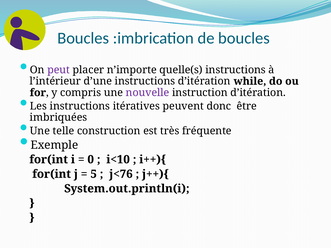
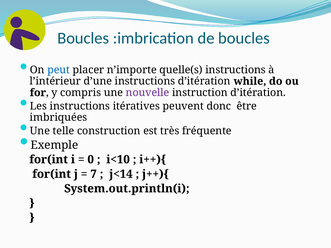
peut colour: purple -> blue (59, 70)
5: 5 -> 7 (94, 174)
j<76: j<76 -> j<14 (121, 174)
